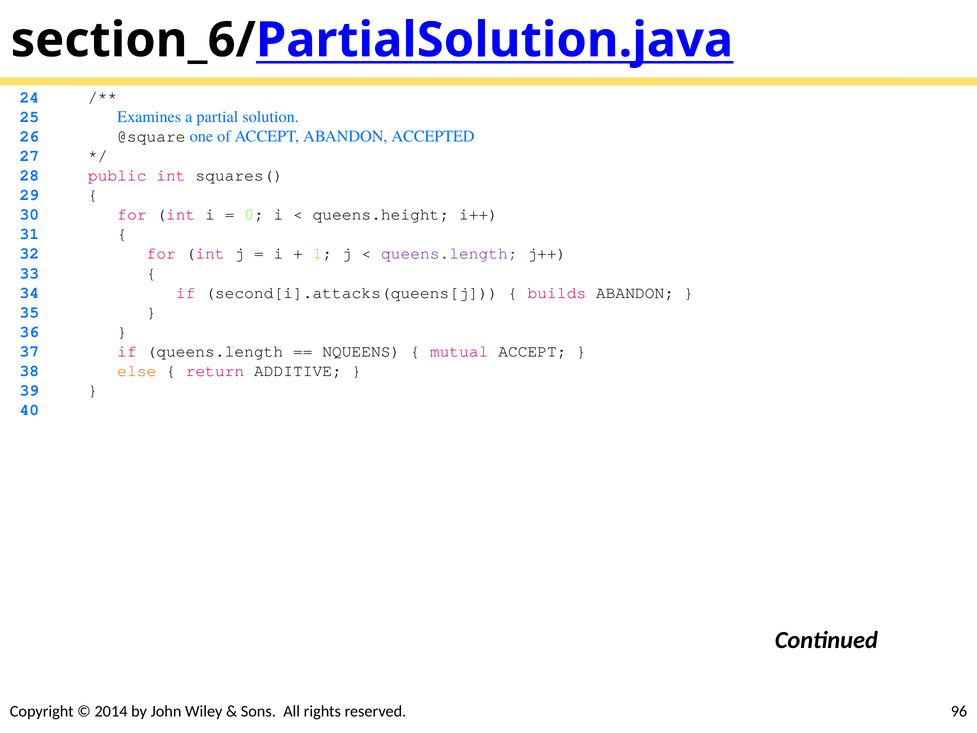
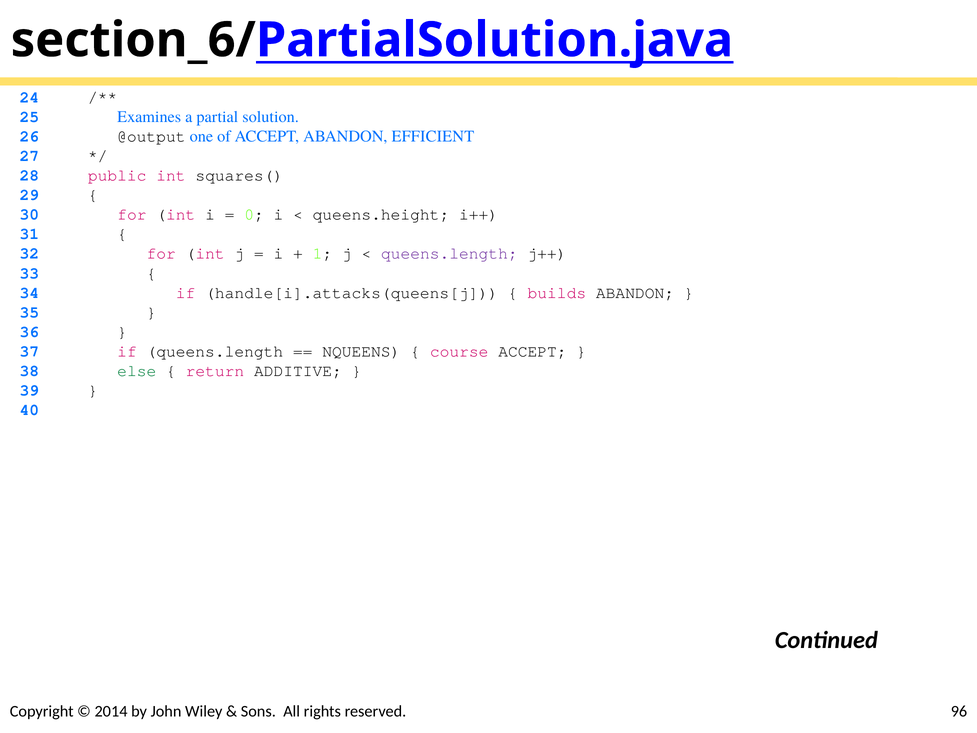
@square: @square -> @output (151, 136)
ACCEPTED: ACCEPTED -> EFFICIENT (433, 136)
second[i].attacks(queens[j: second[i].attacks(queens[j -> handle[i].attacks(queens[j (352, 293)
mutual: mutual -> course (459, 351)
else colour: orange -> green (137, 371)
